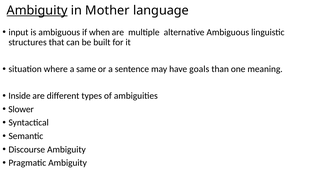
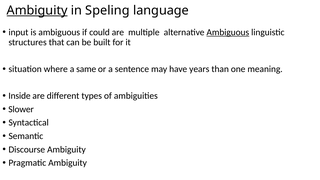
Mother: Mother -> Speling (107, 10)
when: when -> could (100, 32)
Ambiguous underline: none -> present (228, 32)
goals: goals -> years (199, 69)
